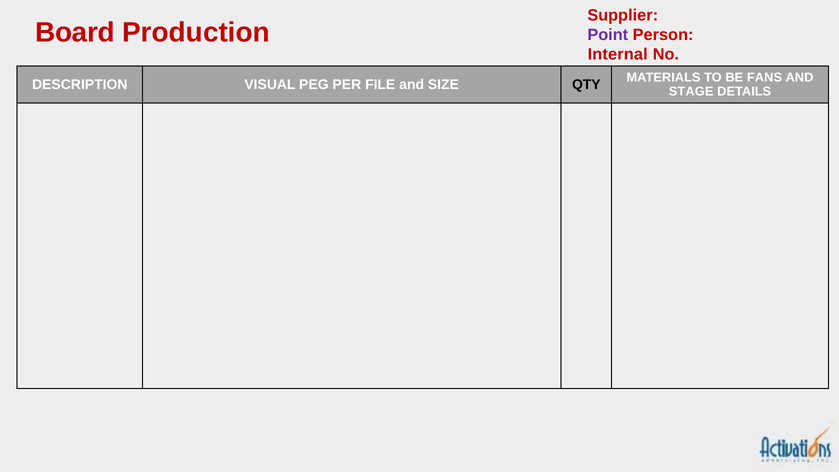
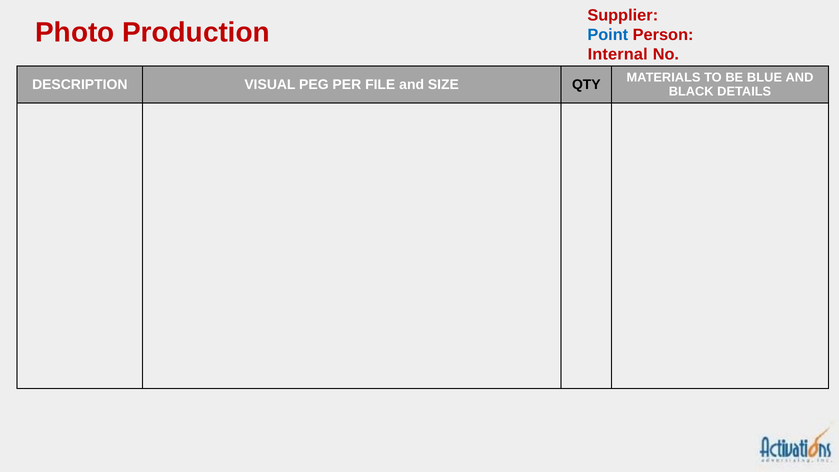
Board: Board -> Photo (75, 32)
Point colour: purple -> blue (608, 35)
FANS: FANS -> BLUE (765, 77)
STAGE: STAGE -> BLACK (691, 92)
